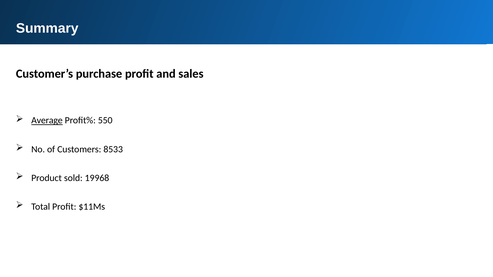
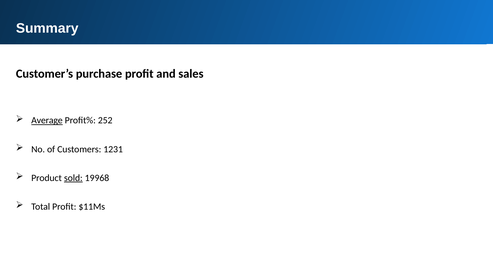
550: 550 -> 252 (105, 121)
8533: 8533 -> 1231 (113, 149)
sold underline: none -> present (73, 178)
